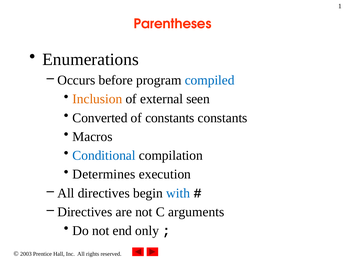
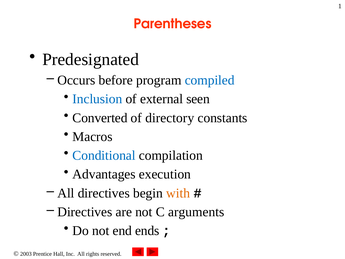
Enumerations: Enumerations -> Predesignated (91, 59)
Inclusion colour: orange -> blue (97, 99)
of constants: constants -> directory (170, 118)
Determines: Determines -> Advantages (104, 174)
with colour: blue -> orange (178, 193)
only: only -> ends (147, 230)
